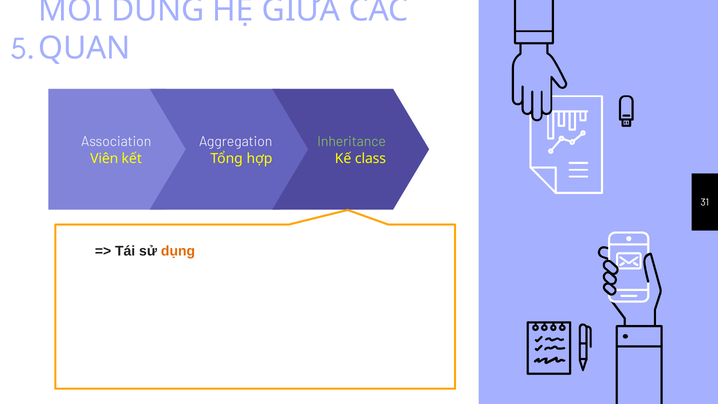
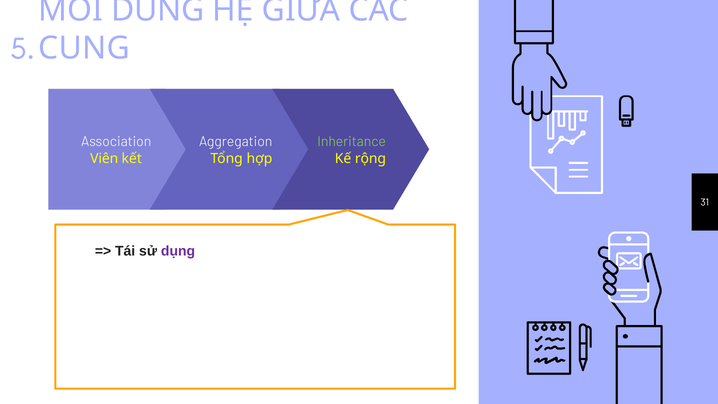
QUAN: QUAN -> CUNG (84, 48)
class: class -> rộng (370, 159)
dụng colour: orange -> purple (178, 251)
